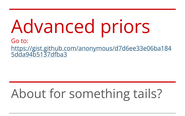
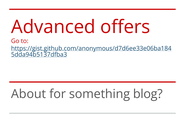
priors: priors -> offers (125, 27)
tails: tails -> blog (148, 94)
